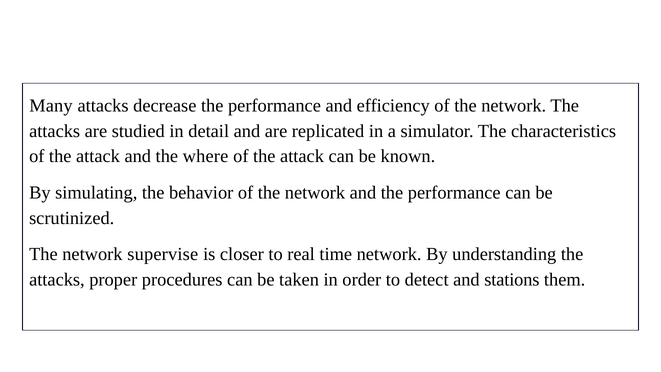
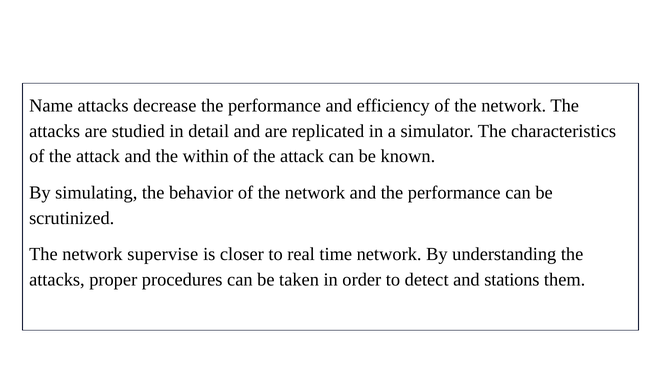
Many: Many -> Name (51, 106)
where: where -> within (206, 156)
